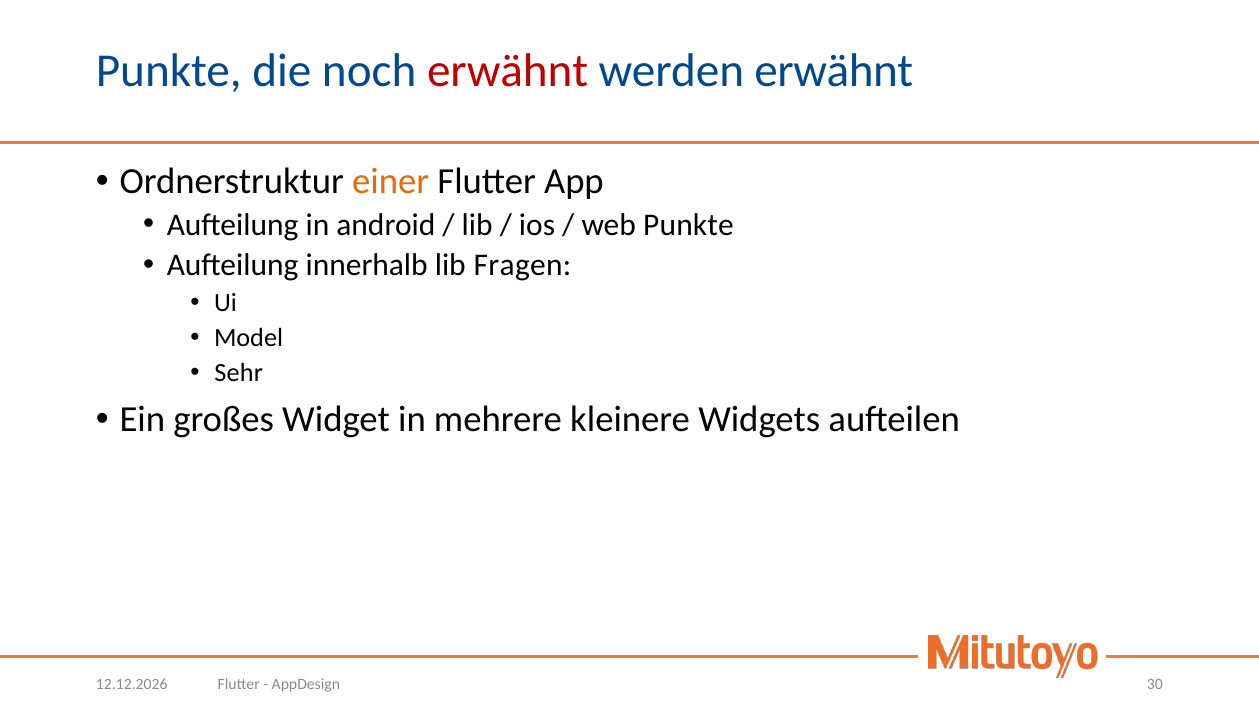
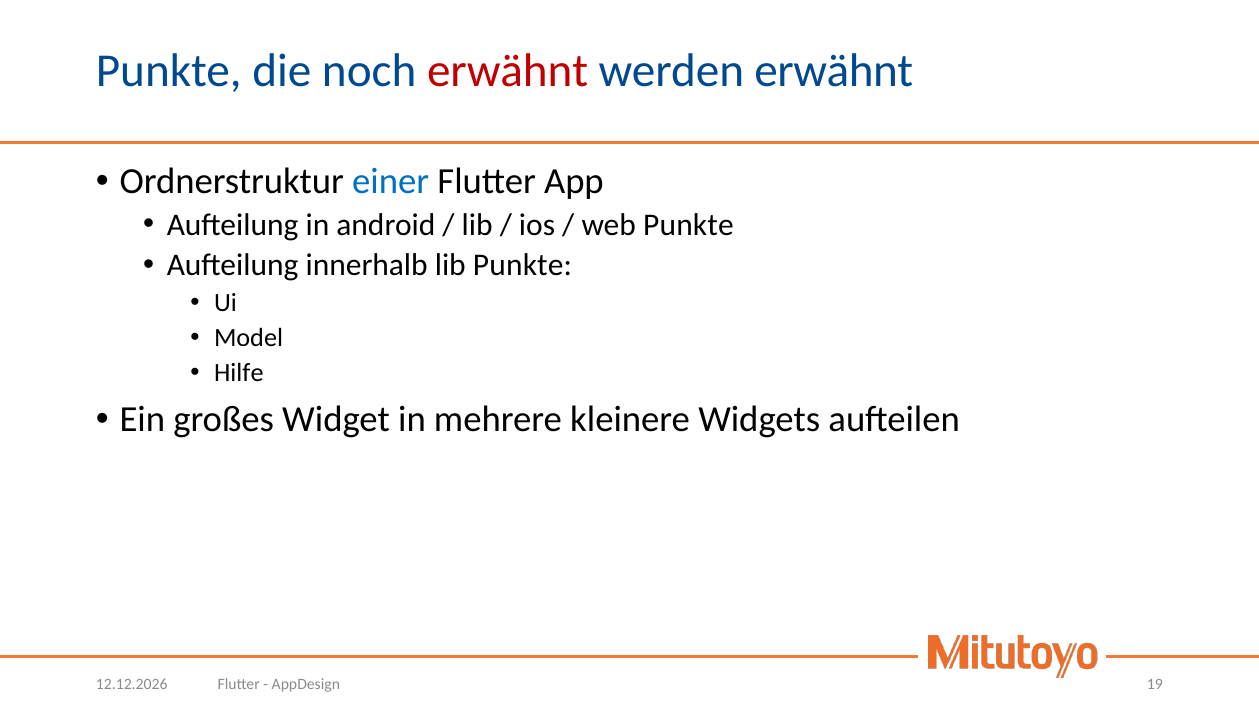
einer colour: orange -> blue (391, 181)
lib Fragen: Fragen -> Punkte (523, 265)
Sehr: Sehr -> Hilfe (239, 373)
30: 30 -> 19 (1155, 684)
